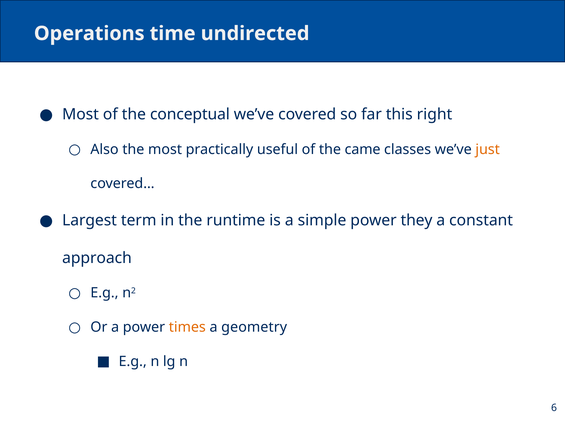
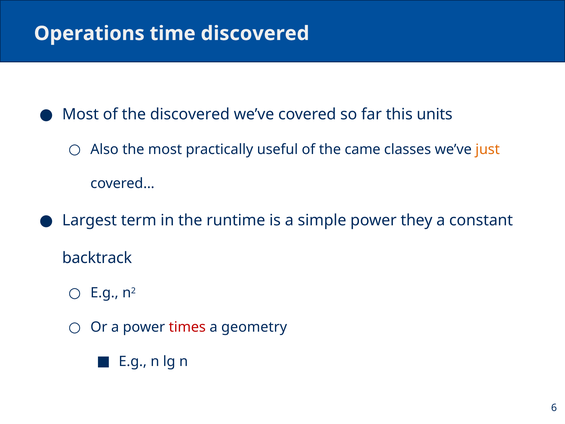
time undirected: undirected -> discovered (255, 33)
the conceptual: conceptual -> discovered (190, 114)
right: right -> units (435, 114)
approach: approach -> backtrack (97, 258)
times colour: orange -> red (187, 327)
